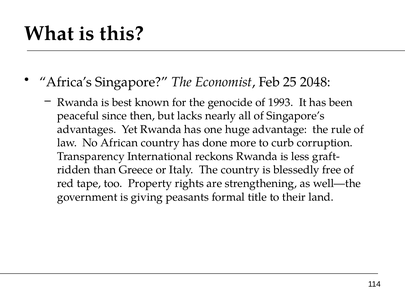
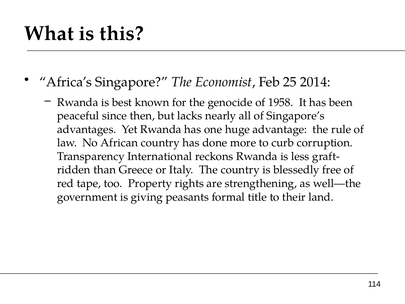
2048: 2048 -> 2014 (315, 82)
1993: 1993 -> 1958 (281, 102)
